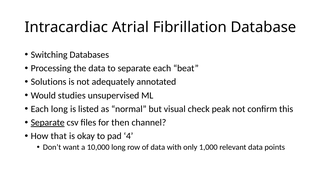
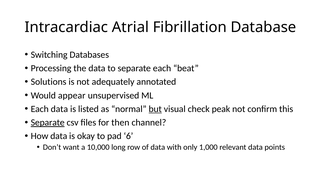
studies: studies -> appear (72, 96)
Each long: long -> data (59, 109)
but underline: none -> present (155, 109)
How that: that -> data (59, 136)
4: 4 -> 6 (128, 136)
